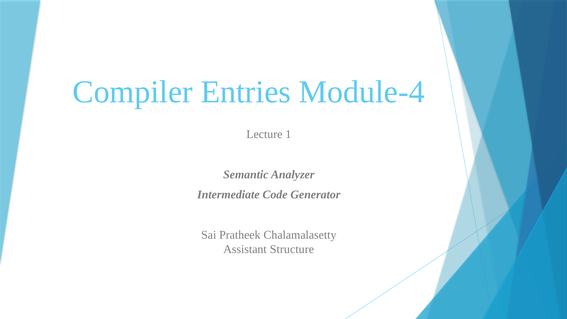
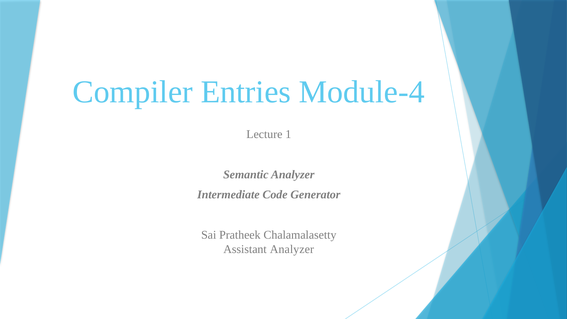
Assistant Structure: Structure -> Analyzer (292, 249)
